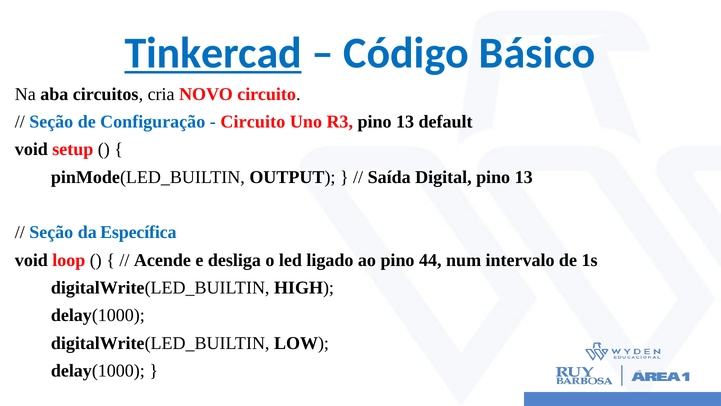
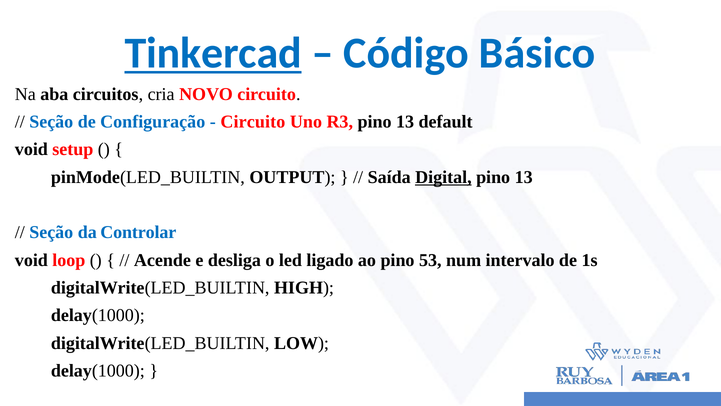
Digital underline: none -> present (443, 177)
Específica: Específica -> Controlar (138, 232)
44: 44 -> 53 (430, 260)
